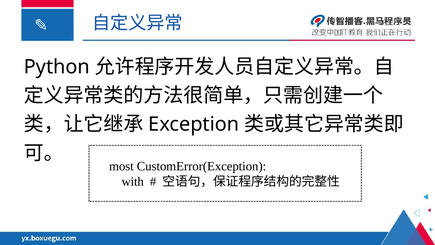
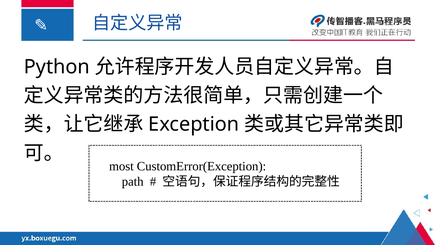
with: with -> path (133, 181)
